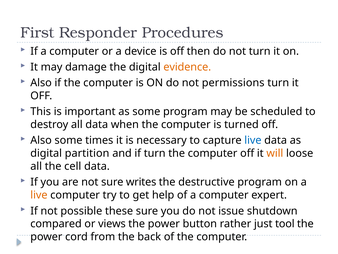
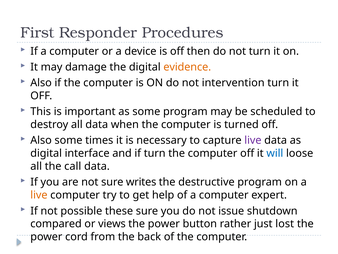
permissions: permissions -> intervention (233, 83)
live colour: blue -> purple (253, 140)
partition: partition -> interface (87, 153)
will colour: orange -> blue (275, 153)
cell: cell -> call (73, 166)
tool: tool -> lost (285, 223)
